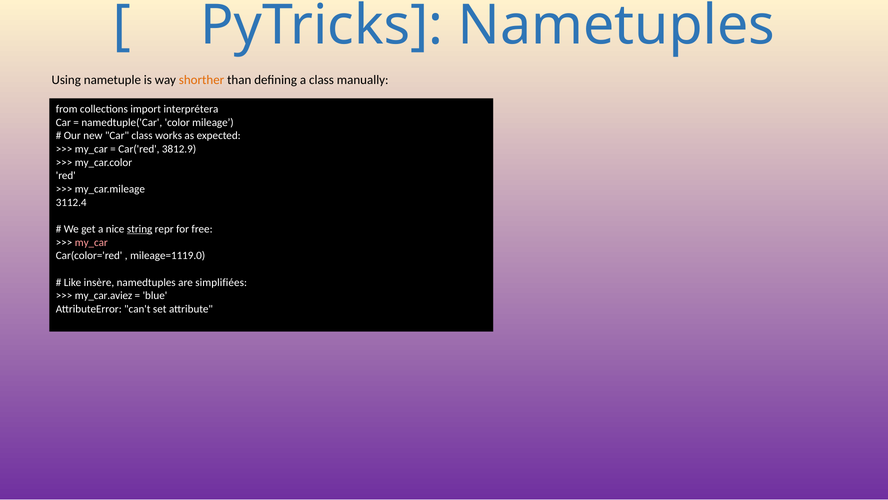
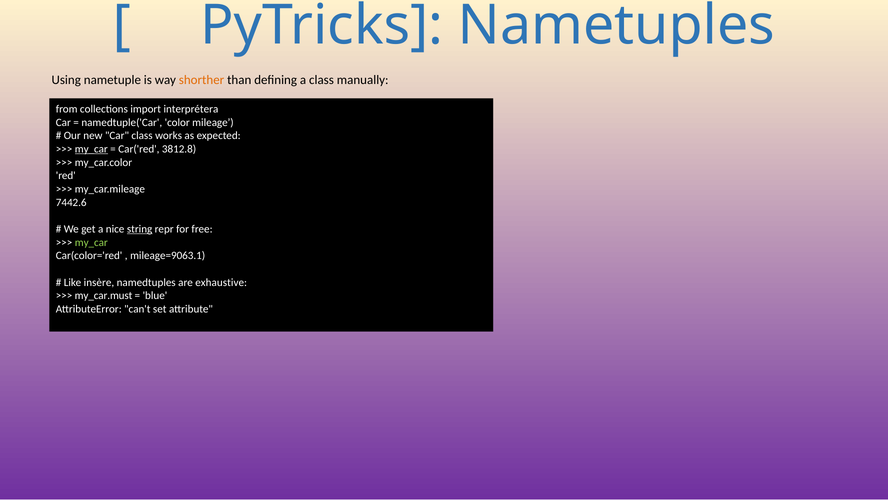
my_car underline: none -> present (91, 149)
3812.9: 3812.9 -> 3812.8 (179, 149)
3112.4: 3112.4 -> 7442.6 (71, 202)
my_car colour: pink -> light green (91, 242)
mileage=1119.0: mileage=1119.0 -> mileage=9063.1 (168, 255)
simplifiées: simplifiées -> exhaustive (221, 282)
my_car.aviez: my_car.aviez -> my_car.must (104, 295)
